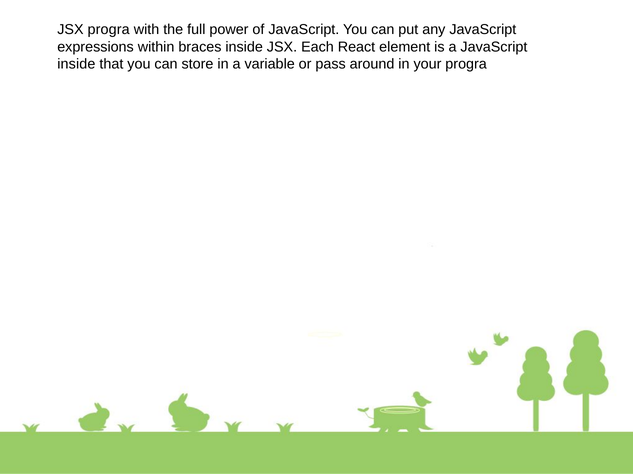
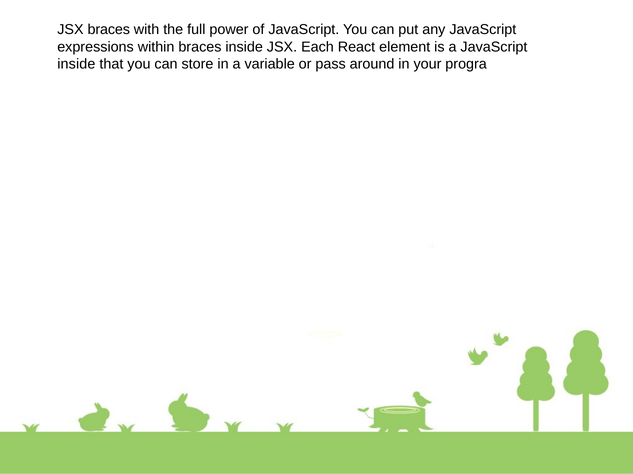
JSX progra: progra -> braces (109, 30)
